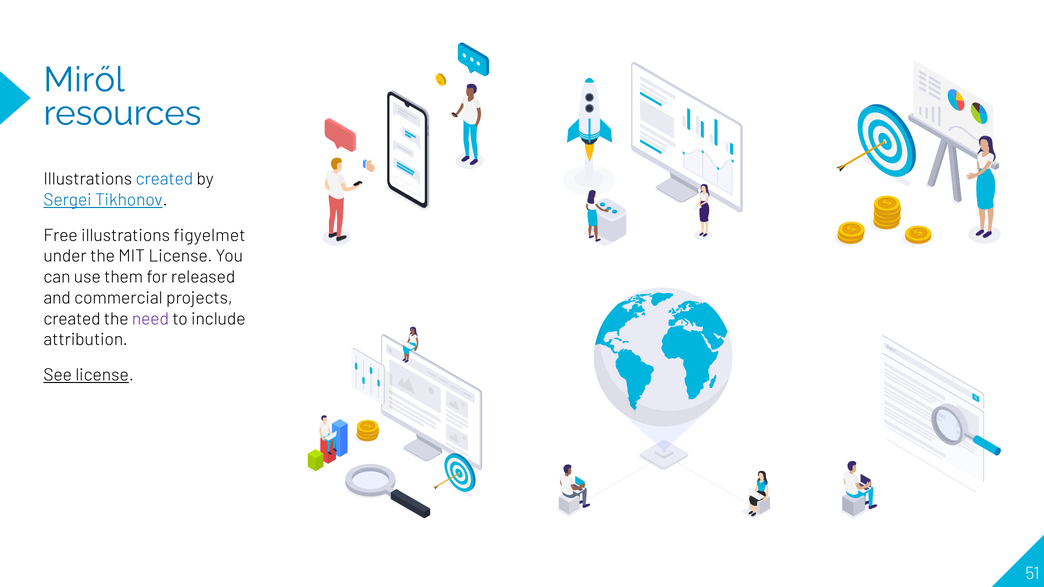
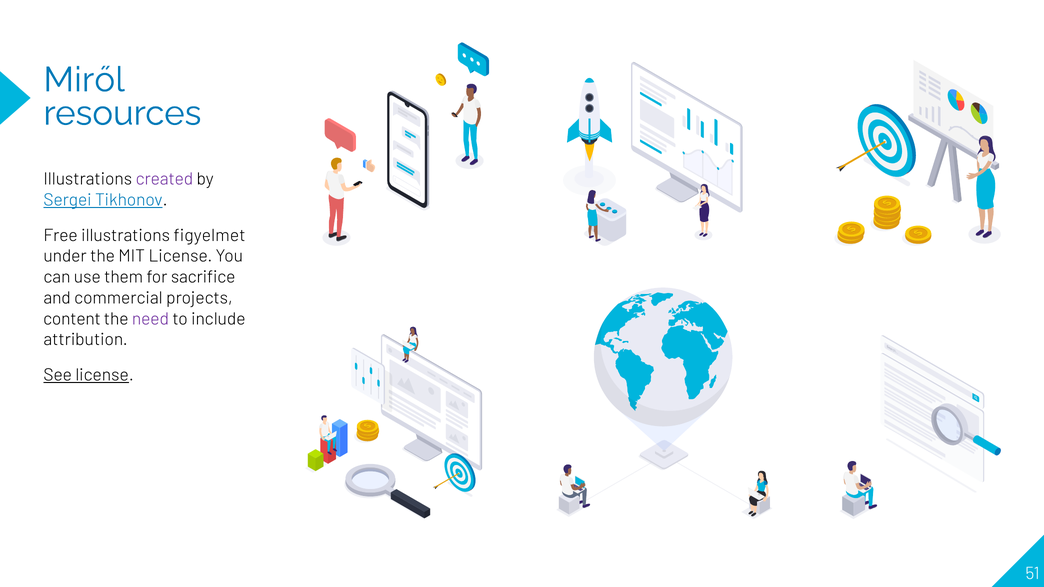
created colour: blue -> purple (164, 179)
released: released -> sacrifice (203, 277)
created: created -> content (72, 319)
